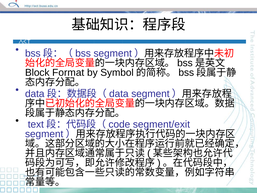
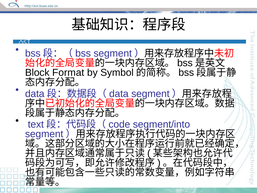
segment/exit: segment/exit -> segment/into (161, 124)
